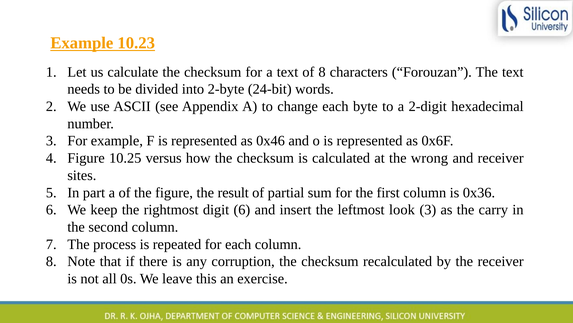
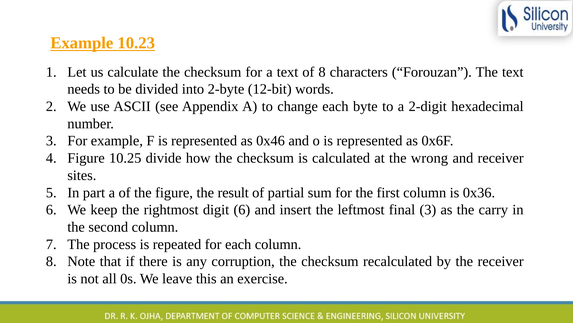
24-bit: 24-bit -> 12-bit (270, 89)
versus: versus -> divide (164, 158)
look: look -> final (402, 209)
